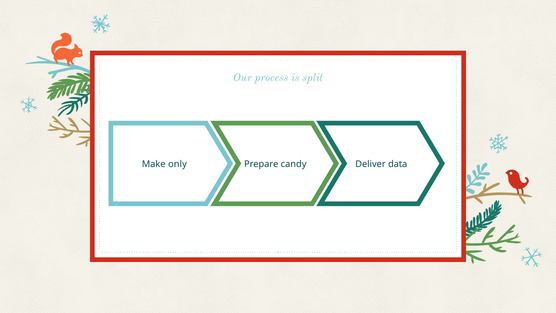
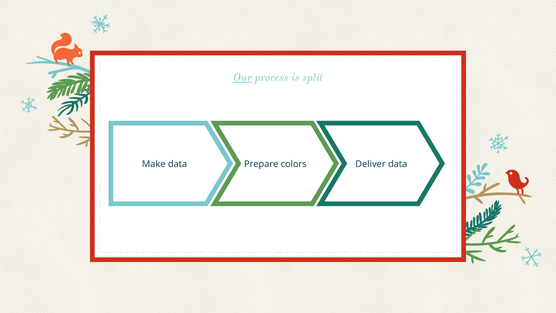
Our underline: none -> present (242, 78)
Make only: only -> data (178, 164)
candy: candy -> colors (294, 164)
